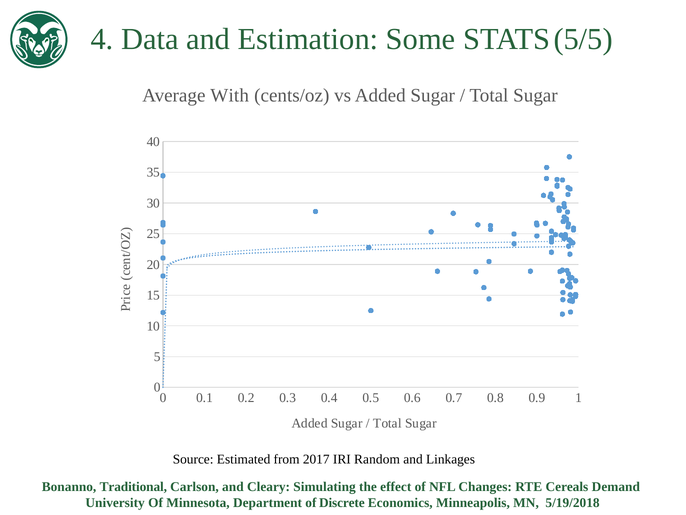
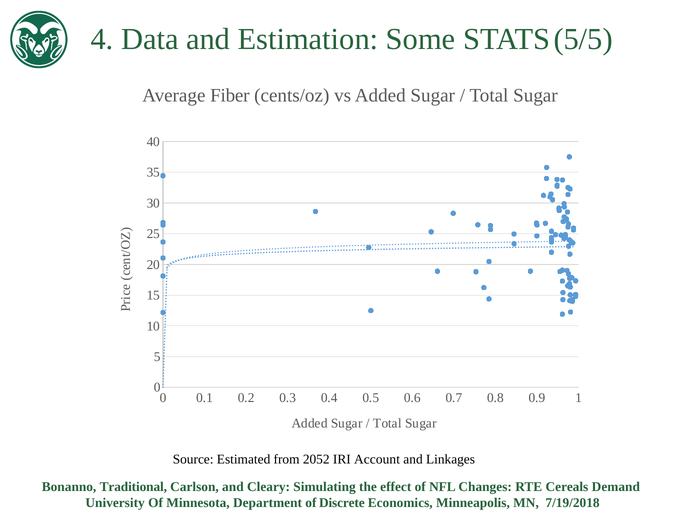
With: With -> Fiber (230, 95)
2017: 2017 -> 2052 (316, 459)
Random: Random -> Account (377, 459)
5/19/2018: 5/19/2018 -> 7/19/2018 (573, 503)
